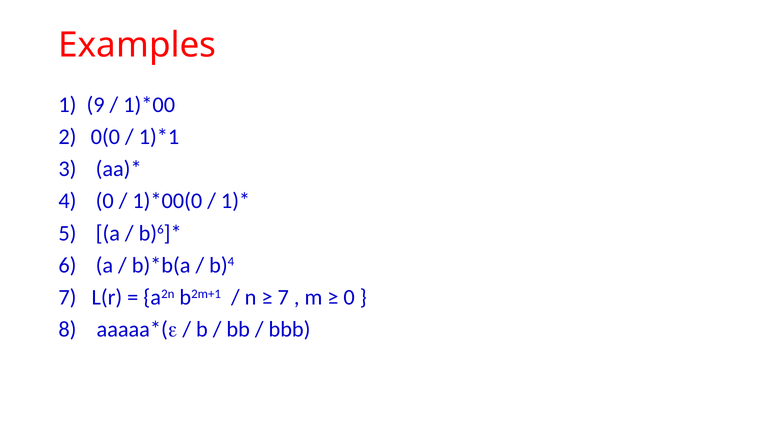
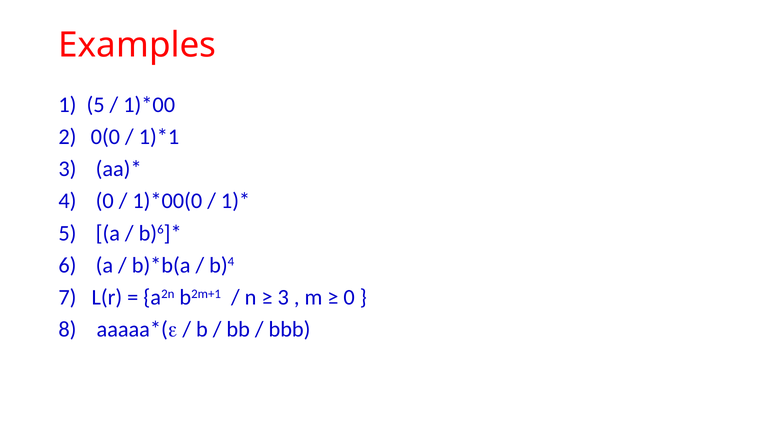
1 9: 9 -> 5 (96, 105)
7: 7 -> 3 (283, 297)
